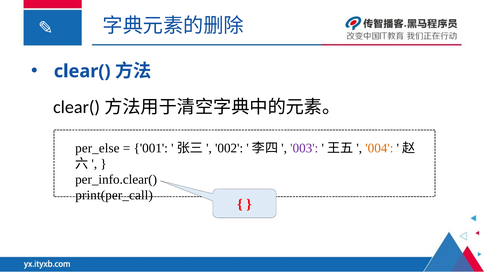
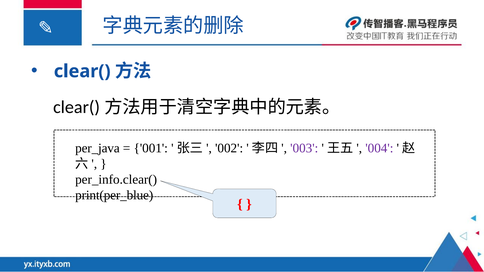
per_else: per_else -> per_java (97, 148)
004 colour: orange -> purple (379, 148)
print(per_call: print(per_call -> print(per_blue (114, 196)
